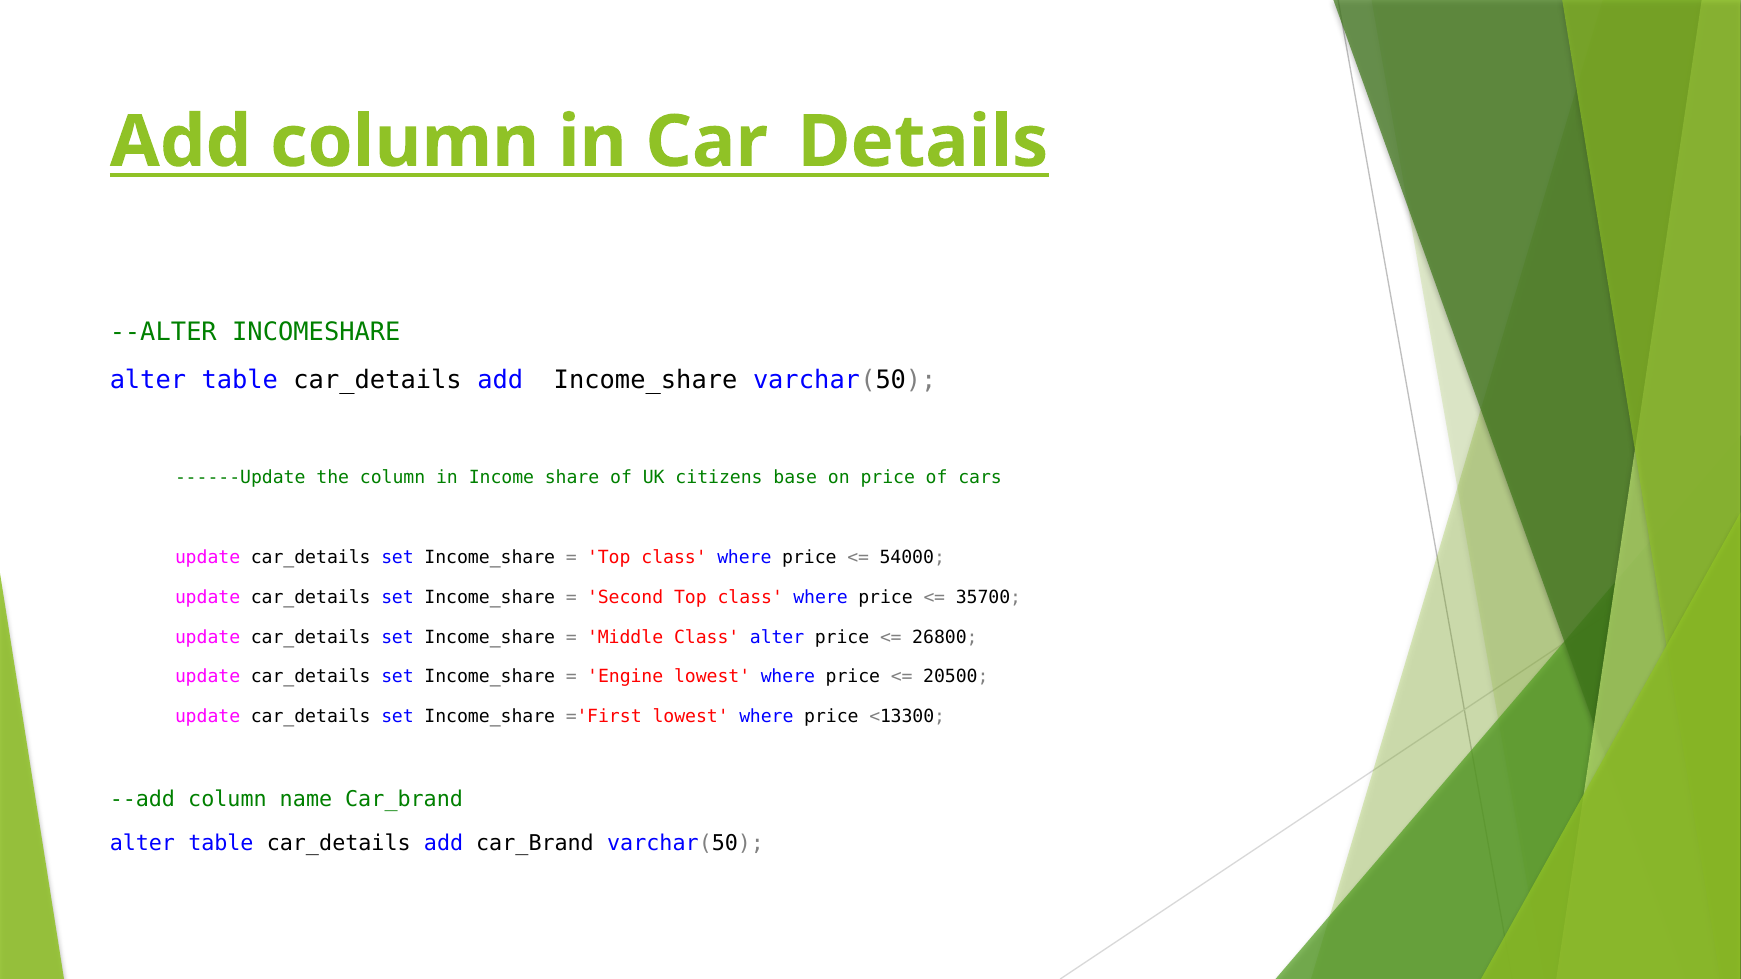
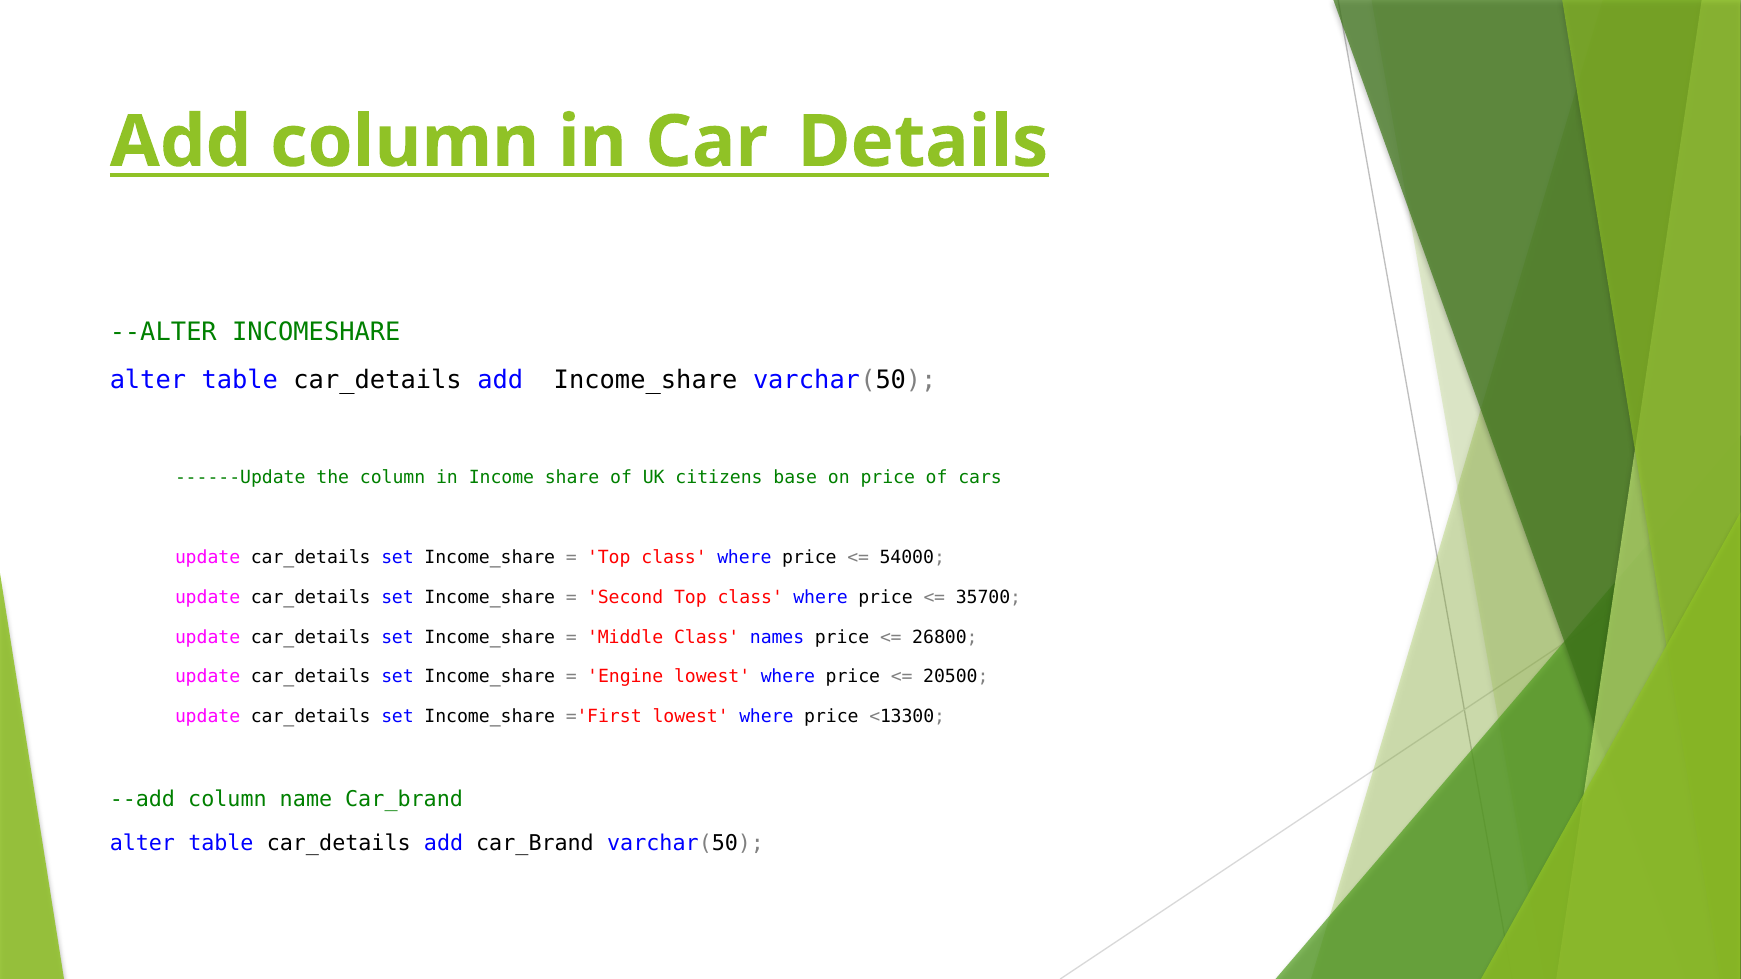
Class alter: alter -> names (777, 637)
